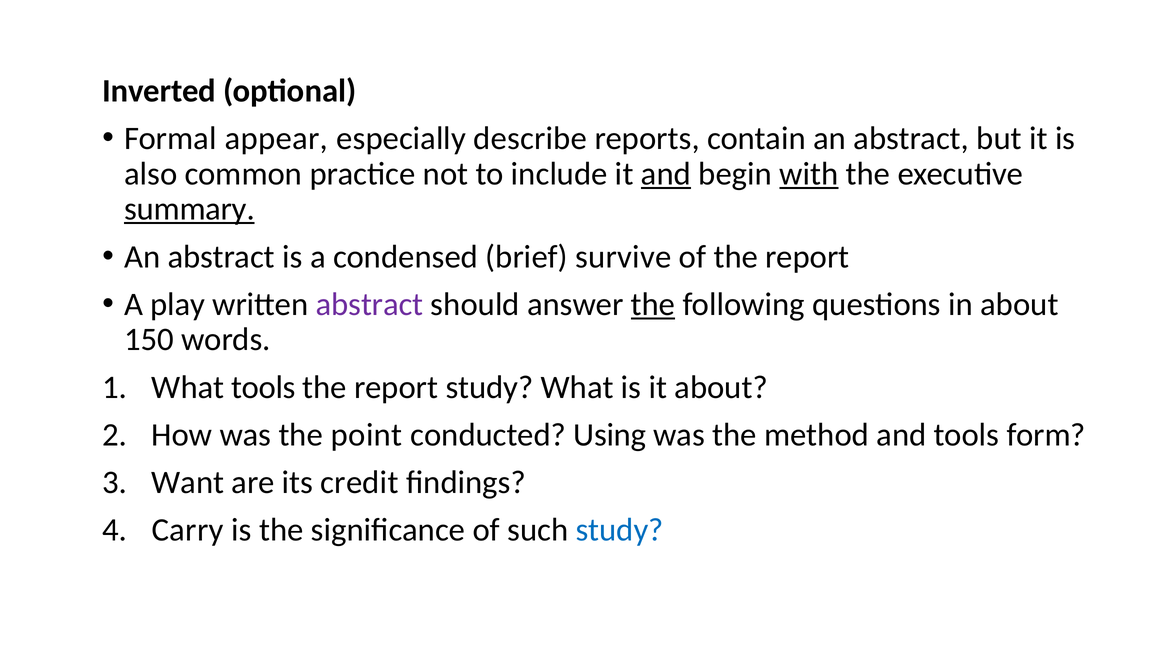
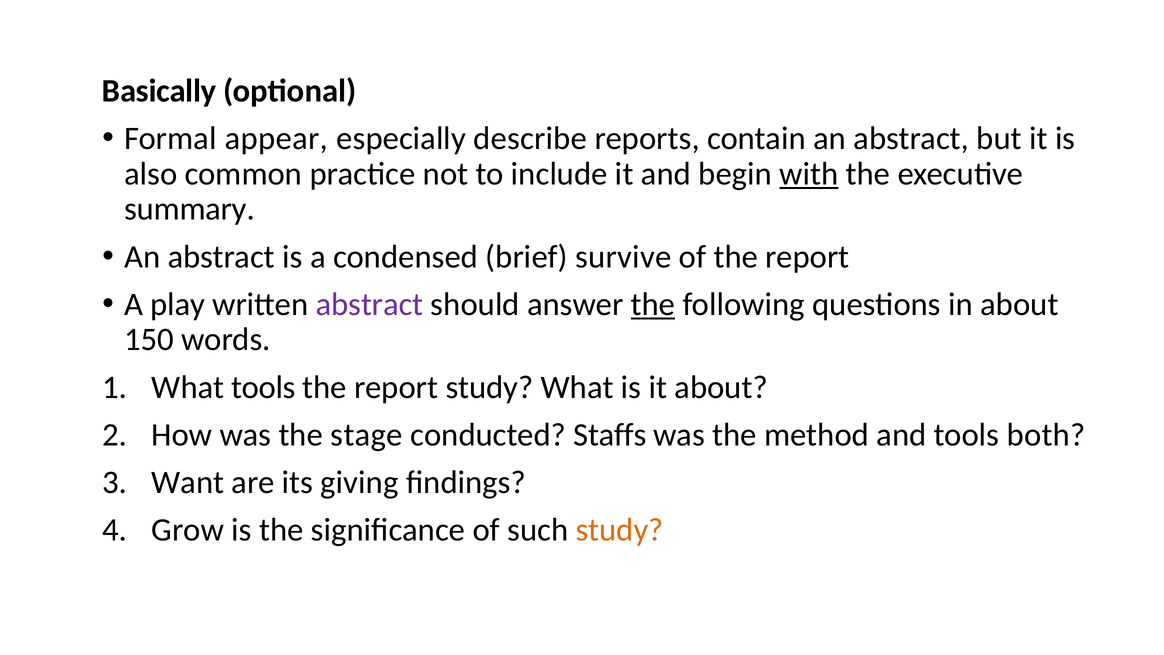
Inverted: Inverted -> Basically (159, 91)
and underline: present -> none (666, 174)
summary underline: present -> none (189, 209)
point: point -> stage (367, 435)
Using: Using -> Staffs (610, 435)
form: form -> both (1046, 435)
credit: credit -> giving (359, 482)
Carry: Carry -> Grow (188, 530)
study colour: blue -> orange (620, 530)
